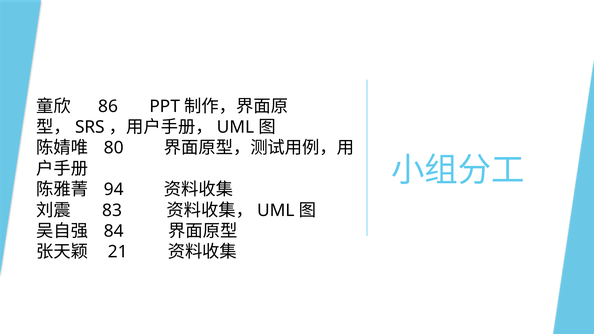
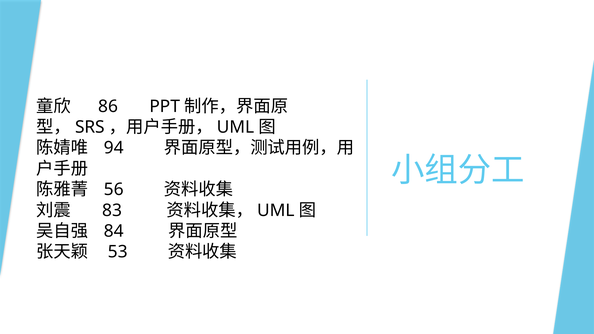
80: 80 -> 94 (114, 148)
94: 94 -> 56 (114, 190)
21: 21 -> 53 (118, 252)
